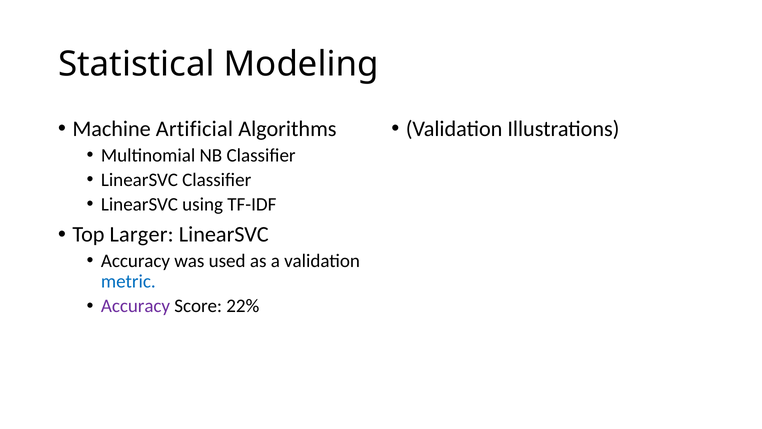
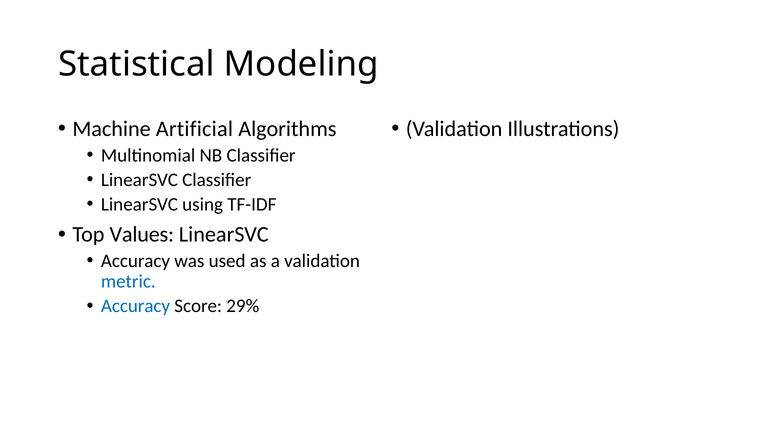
Larger: Larger -> Values (142, 234)
Accuracy colour: purple -> blue (136, 306)
22%: 22% -> 29% (243, 306)
